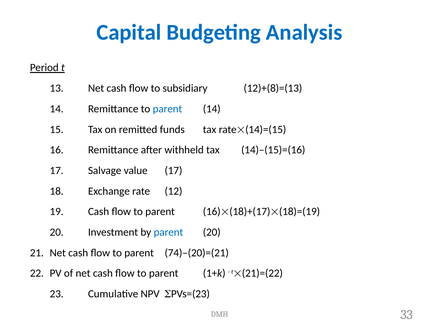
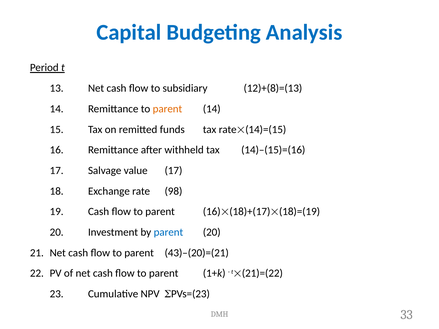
parent colour: blue -> orange (167, 109)
12: 12 -> 98 (173, 191)
74)–(20)=(21: 74)–(20)=(21 -> 43)–(20)=(21 (197, 253)
